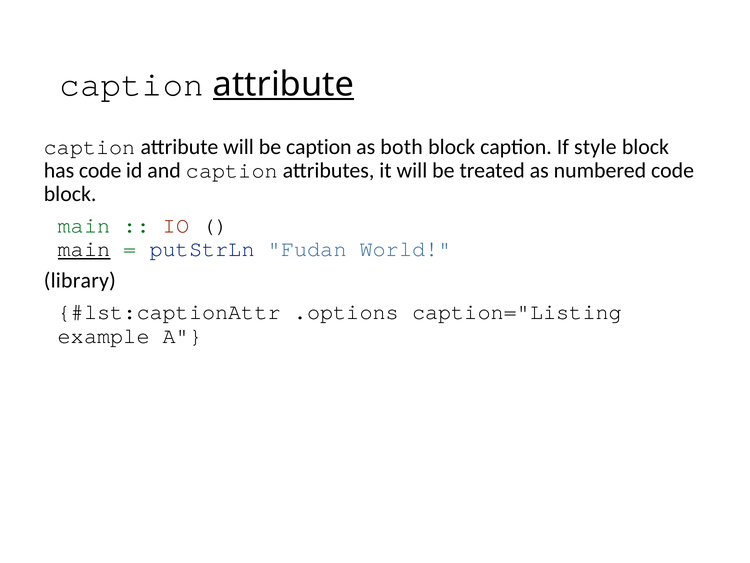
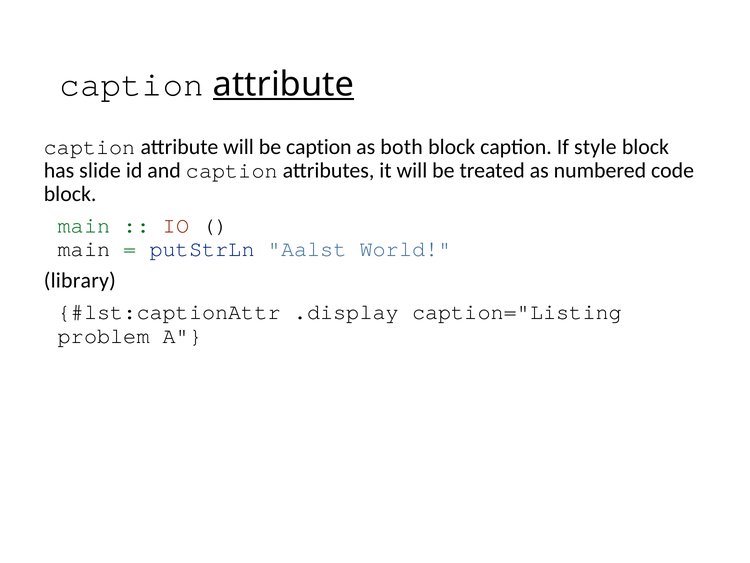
has code: code -> slide (100, 170)
main underline: present -> none (84, 249)
Fudan: Fudan -> Aalst (307, 249)
.options: .options -> .display (346, 312)
example: example -> problem (104, 336)
